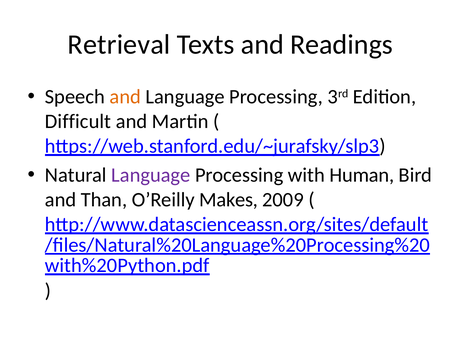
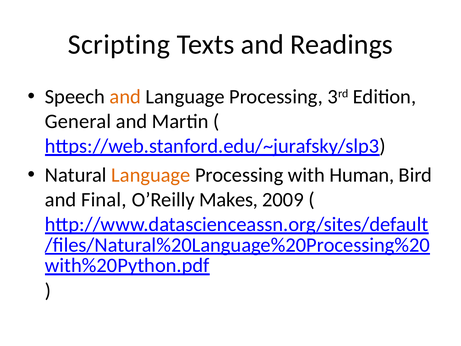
Retrieval: Retrieval -> Scripting (119, 45)
Difficult: Difficult -> General (78, 121)
Language colour: purple -> orange (151, 175)
Than: Than -> Final (104, 200)
